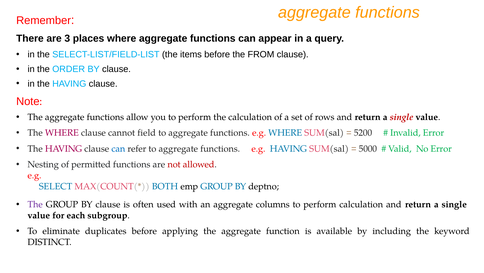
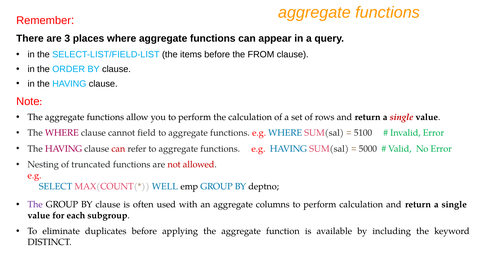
5200: 5200 -> 5100 (363, 133)
can colour: blue -> red (118, 148)
permitted: permitted -> truncated (91, 164)
BOTH: BOTH -> WELL (165, 186)
